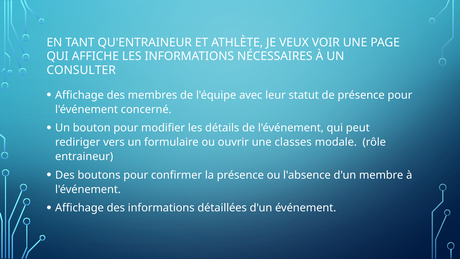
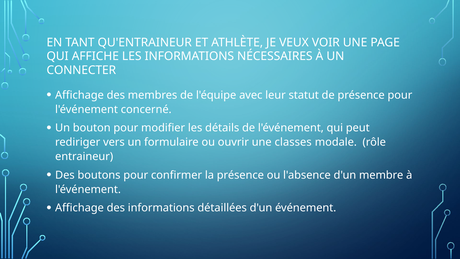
CONSULTER: CONSULTER -> CONNECTER (81, 70)
